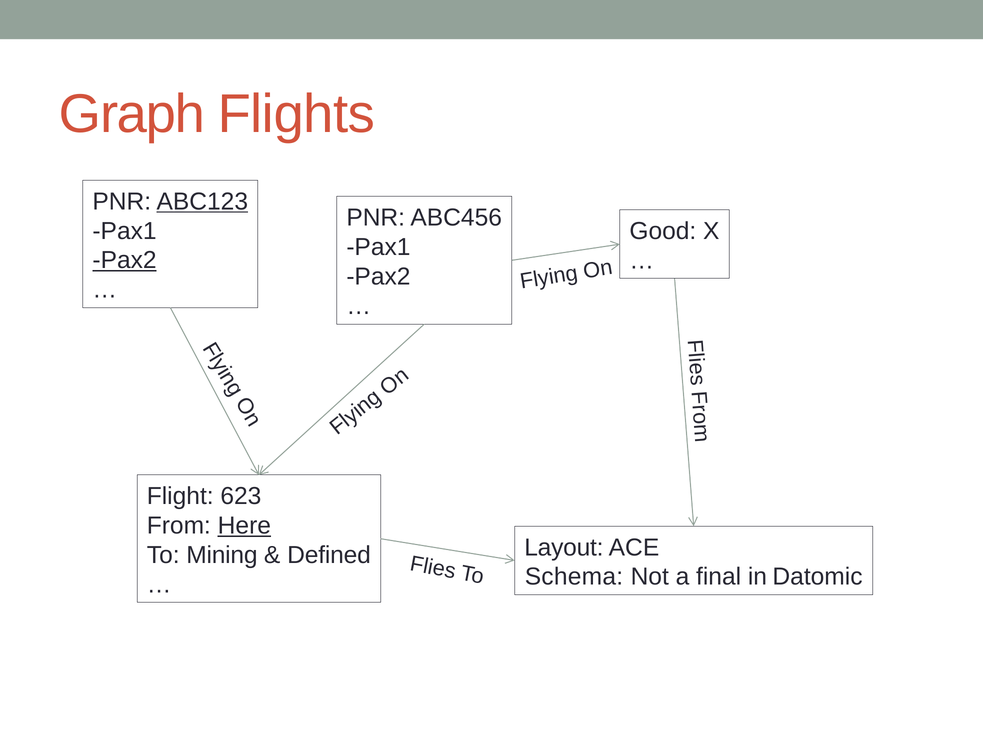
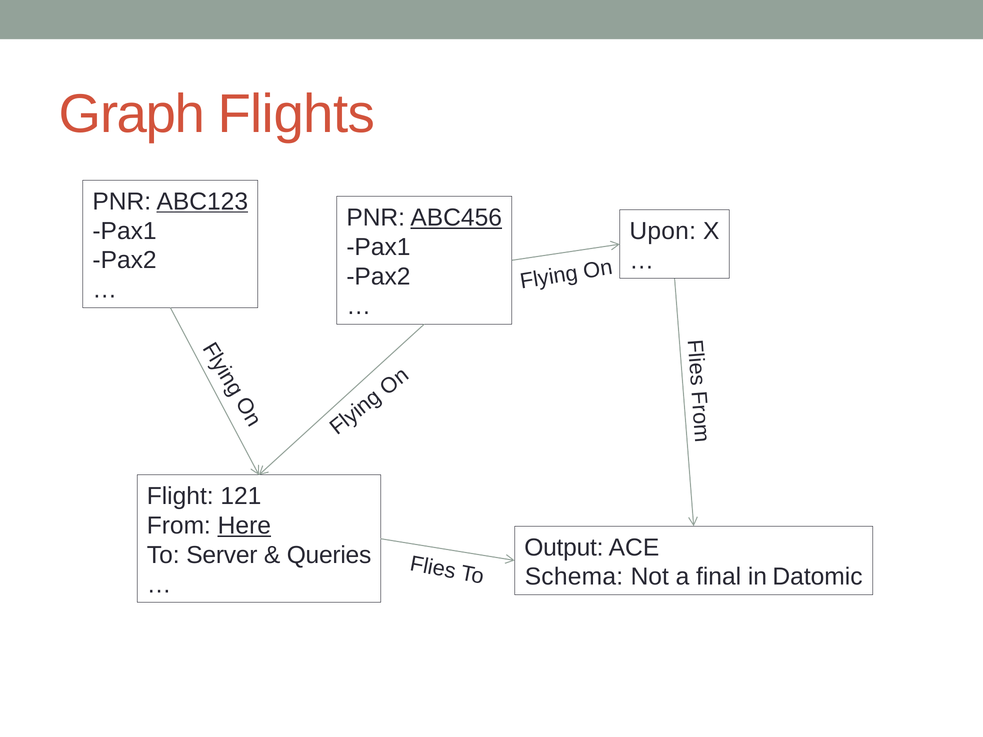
ABC456 underline: none -> present (456, 218)
Good: Good -> Upon (663, 231)
Pax2 underline: present -> none (125, 260)
623: 623 -> 121 (241, 496)
Layout: Layout -> Output (564, 548)
Mining: Mining -> Server (222, 555)
Defined: Defined -> Queries (329, 555)
